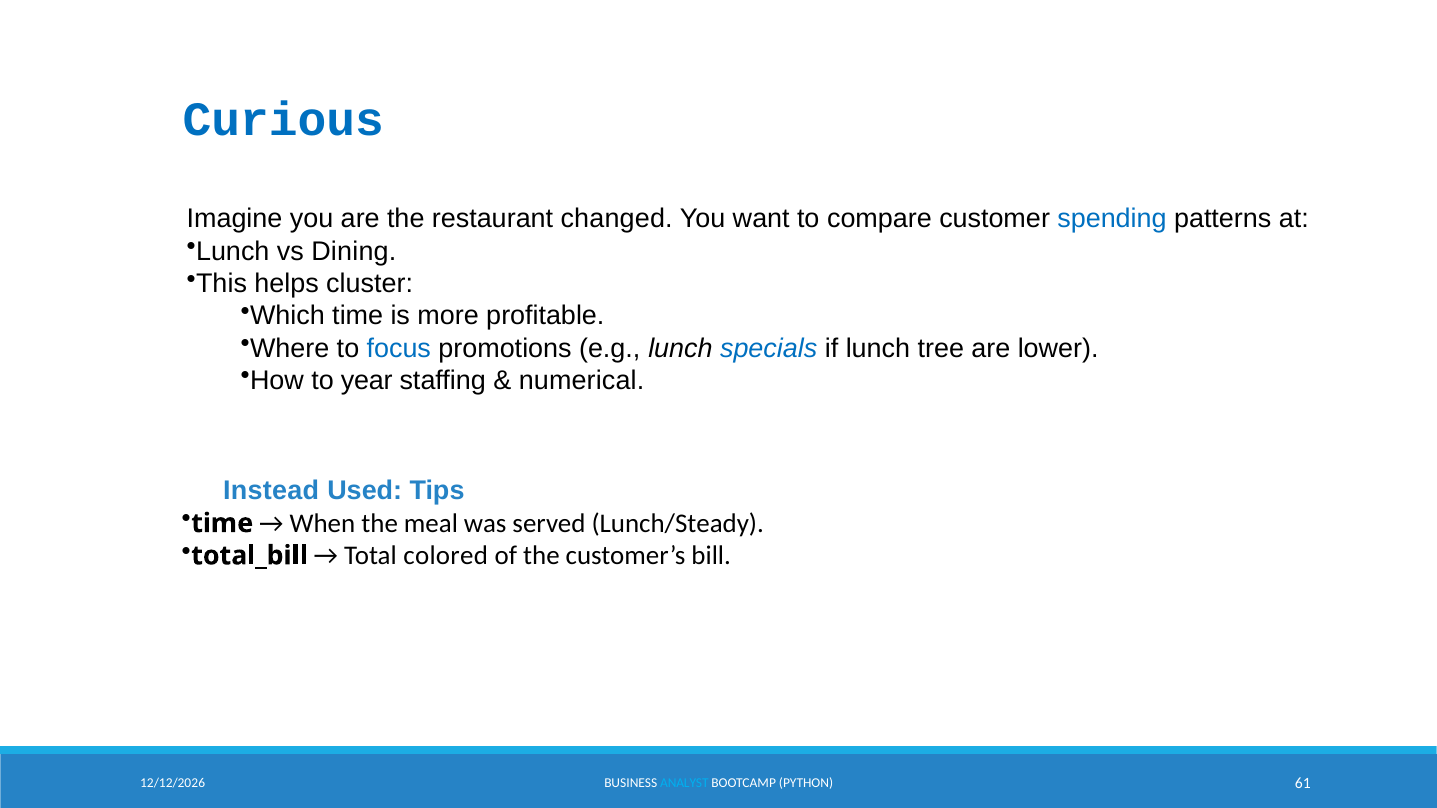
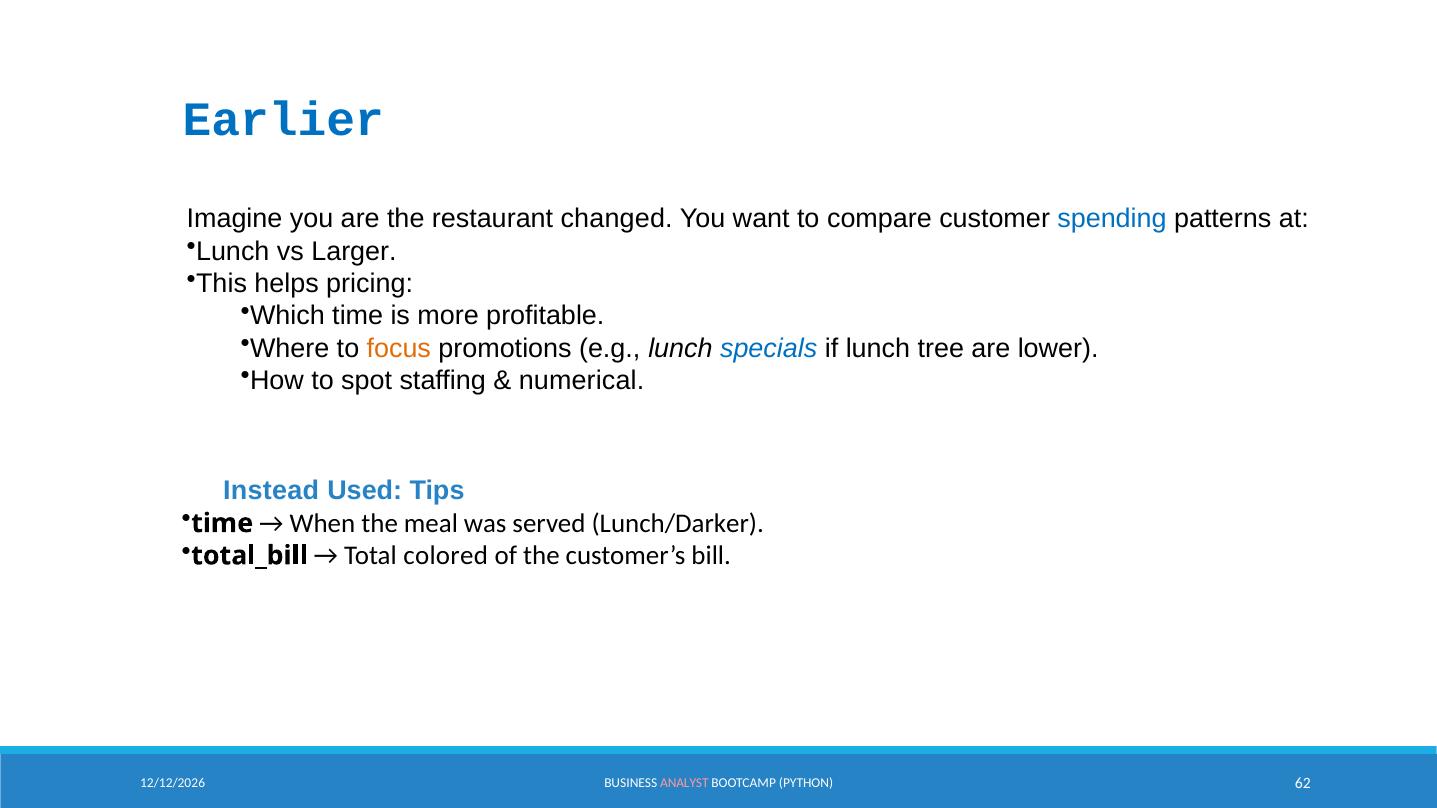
Curious: Curious -> Earlier (283, 120)
Dining: Dining -> Larger (354, 251)
cluster: cluster -> pricing (370, 284)
focus colour: blue -> orange (399, 348)
year: year -> spot (367, 381)
Lunch/Steady: Lunch/Steady -> Lunch/Darker (678, 523)
ANALYST colour: light blue -> pink (684, 784)
61: 61 -> 62 (1303, 784)
